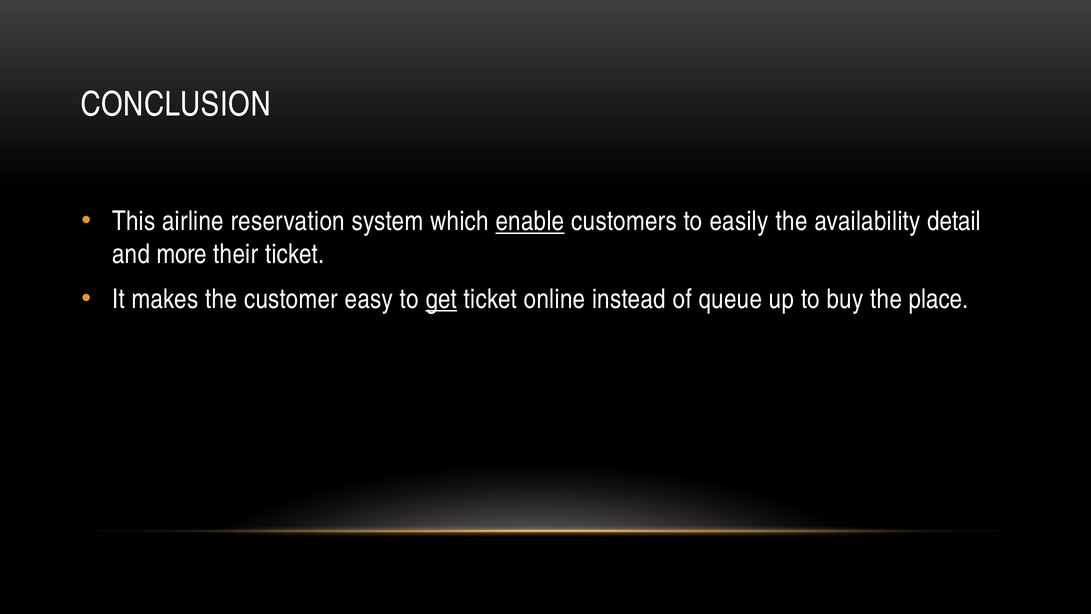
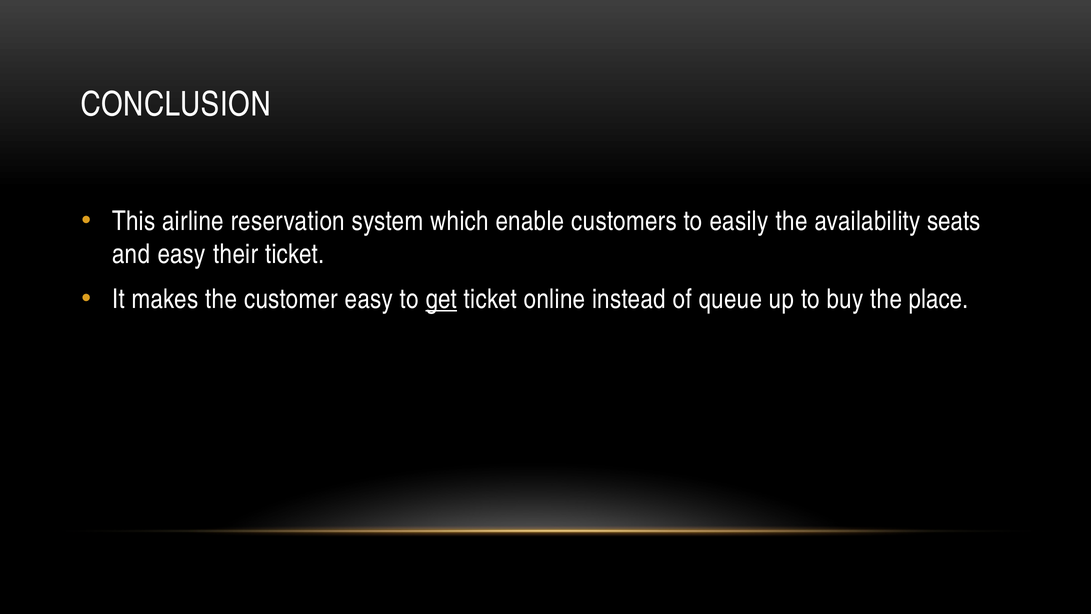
enable underline: present -> none (530, 221)
detail: detail -> seats (954, 221)
and more: more -> easy (182, 254)
